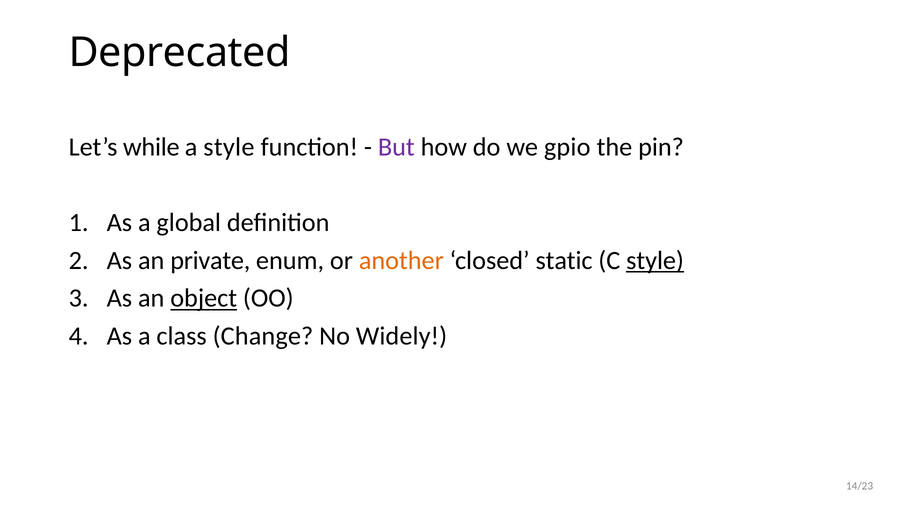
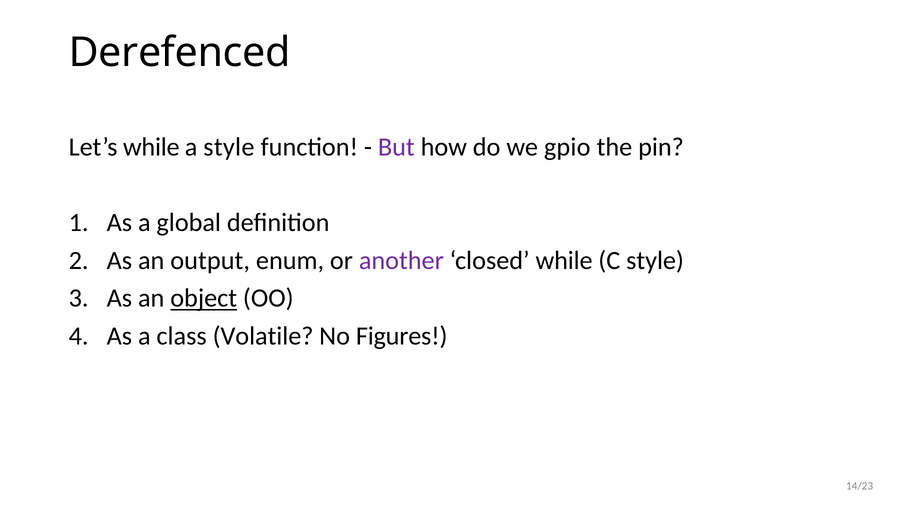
Deprecated: Deprecated -> Derefenced (180, 53)
private: private -> output (210, 260)
another colour: orange -> purple (401, 260)
closed static: static -> while (564, 260)
style underline: present -> none (655, 260)
Change: Change -> Volatile (263, 336)
Widely: Widely -> Figures (402, 336)
